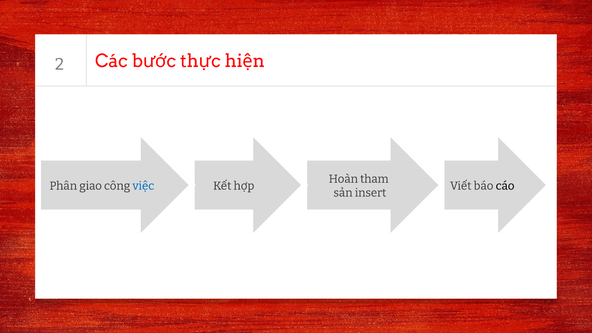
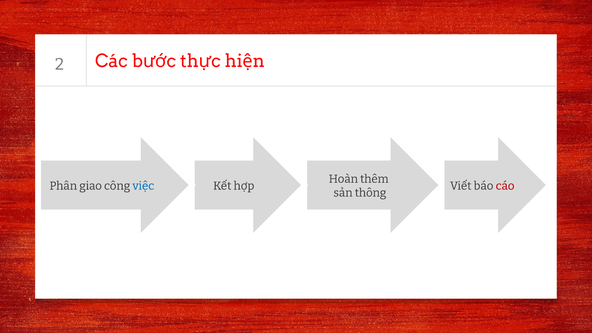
tham: tham -> thêm (374, 179)
cáo colour: black -> red (505, 186)
insert: insert -> thông (371, 193)
